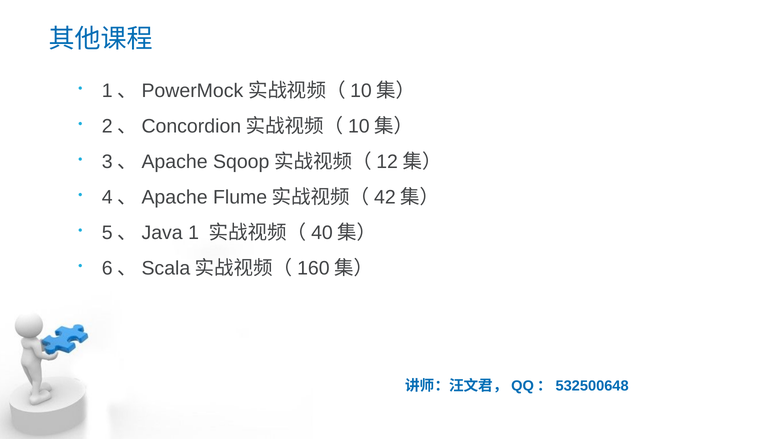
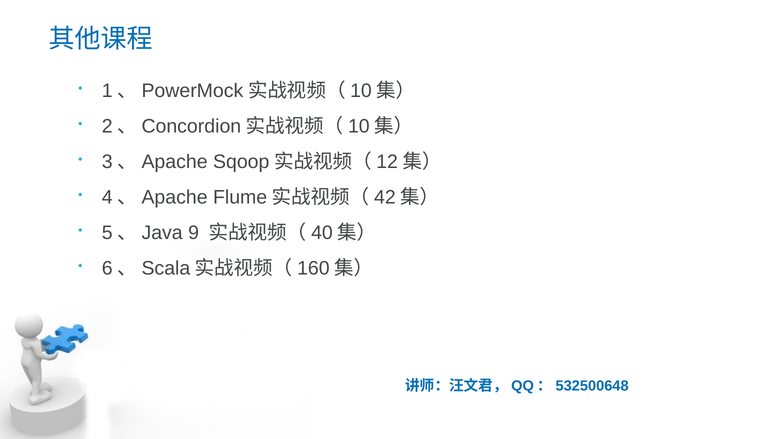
1: 1 -> 9 (194, 233)
